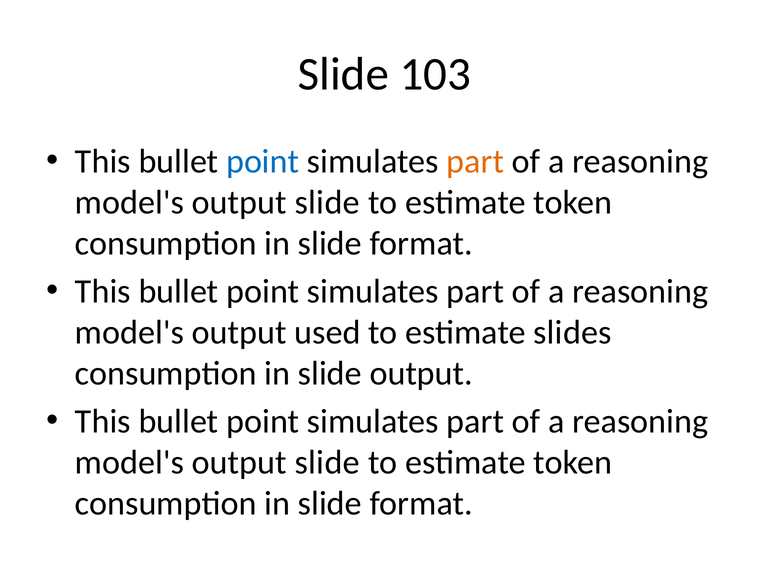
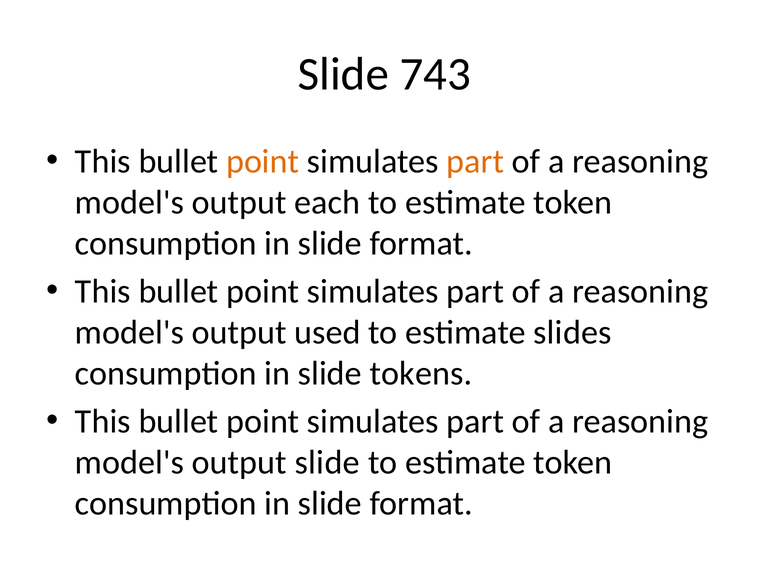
103: 103 -> 743 (435, 74)
point colour: blue -> orange (263, 161)
slide: slide -> each (327, 202)
slide output: output -> tokens (421, 373)
